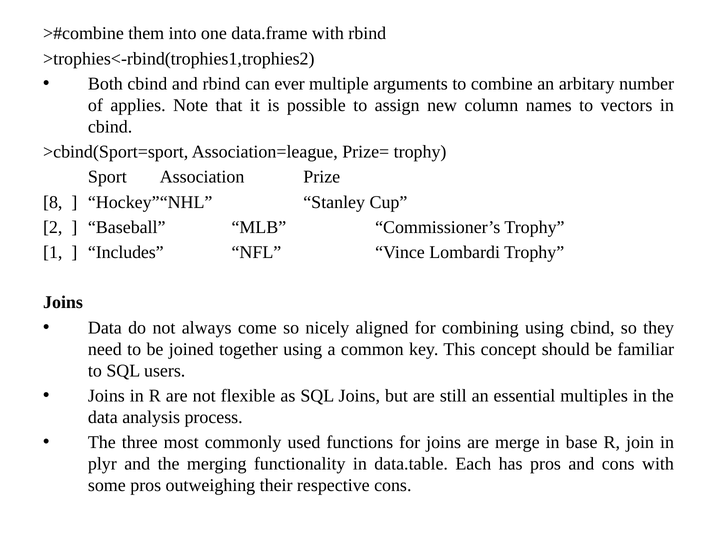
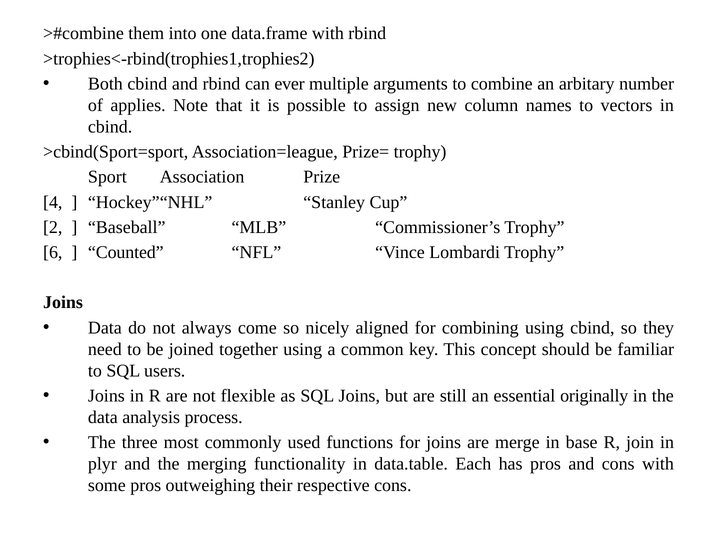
8: 8 -> 4 (53, 202)
1: 1 -> 6 (53, 253)
Includes: Includes -> Counted (126, 253)
multiples: multiples -> originally (594, 396)
